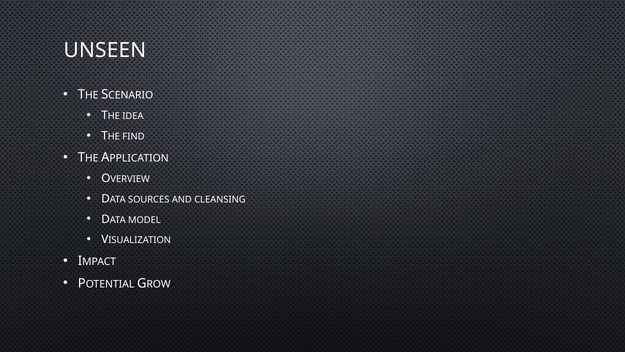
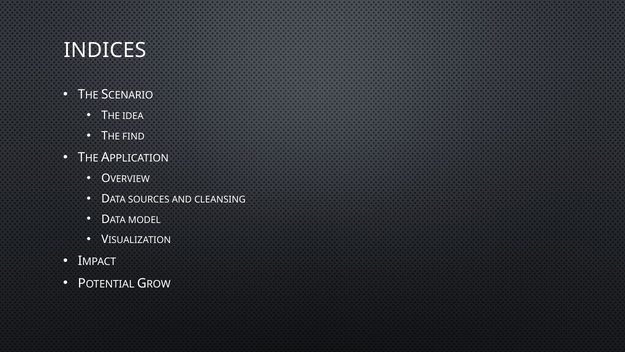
UNSEEN: UNSEEN -> INDICES (105, 50)
